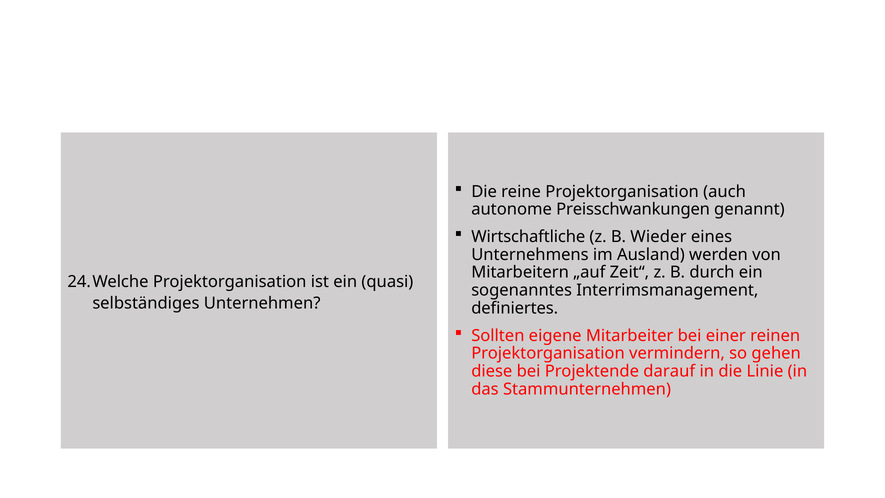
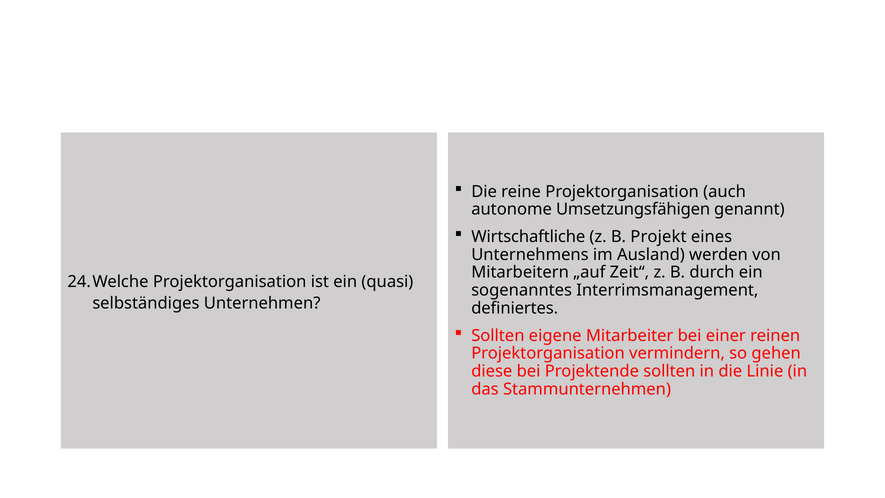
Preisschwankungen: Preisschwankungen -> Umsetzungsfähigen (633, 209)
Wieder: Wieder -> Projekt (658, 237)
Projektende darauf: darauf -> sollten (669, 371)
